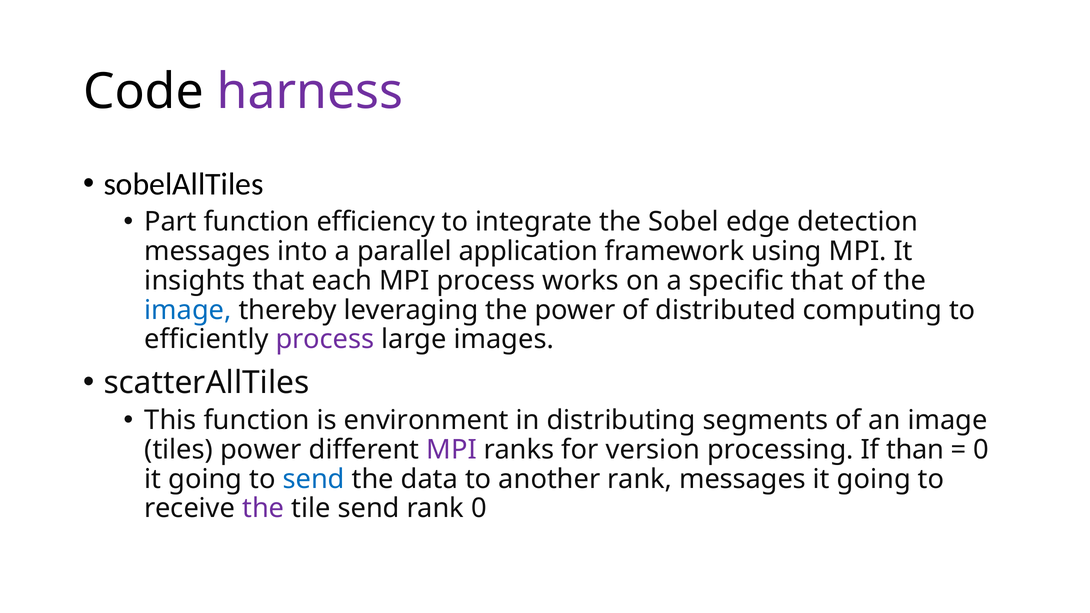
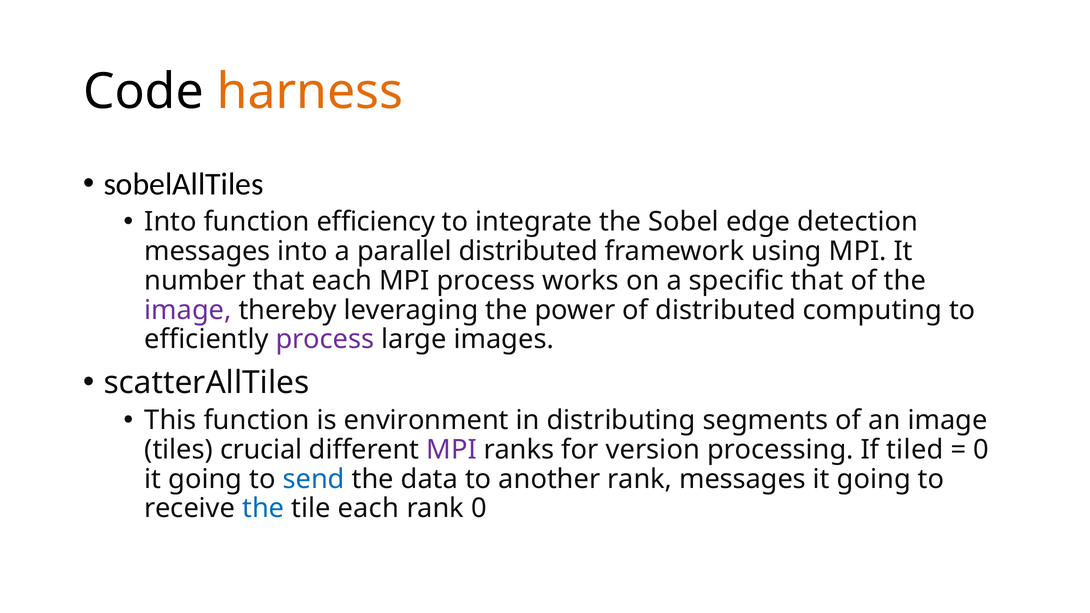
harness colour: purple -> orange (310, 92)
Part: Part -> Into (170, 222)
parallel application: application -> distributed (528, 251)
insights: insights -> number (195, 281)
image colour: blue -> purple (188, 310)
tiles power: power -> crucial (261, 450)
than: than -> tiled (915, 450)
the colour: purple -> blue (263, 509)
tile send: send -> each (368, 509)
